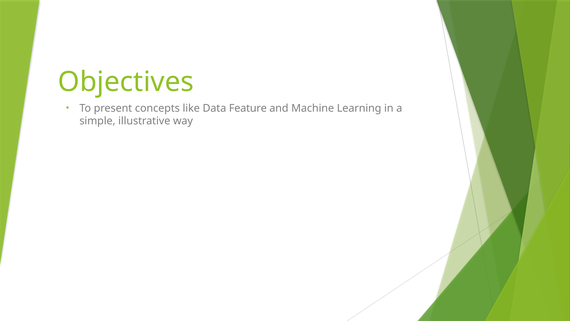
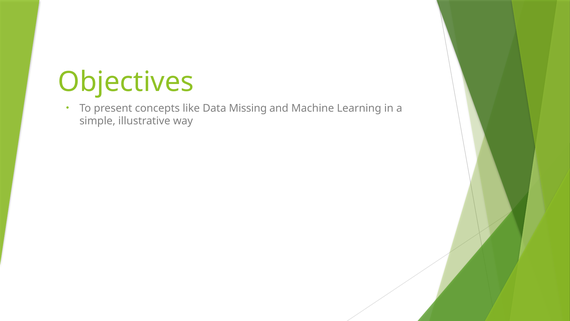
Feature: Feature -> Missing (248, 108)
